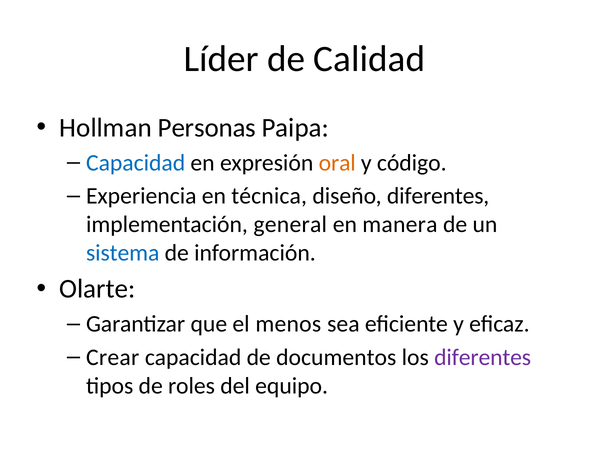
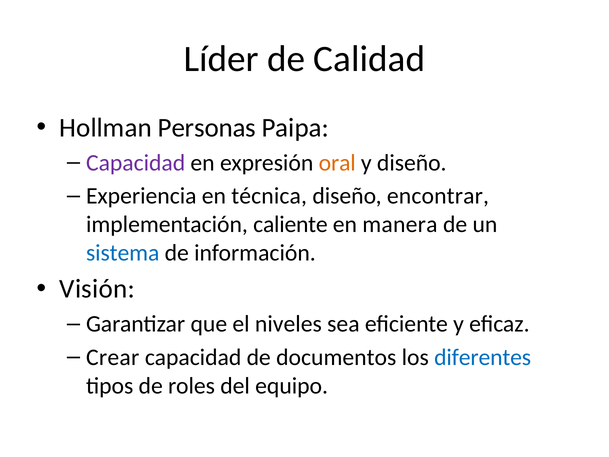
Capacidad colour: blue -> purple (136, 163)
y código: código -> diseño (412, 163)
diseño diferentes: diferentes -> encontrar (438, 196)
general: general -> caliente (290, 224)
Olarte: Olarte -> Visión (97, 289)
menos: menos -> niveles (288, 324)
diferentes colour: purple -> blue (483, 357)
